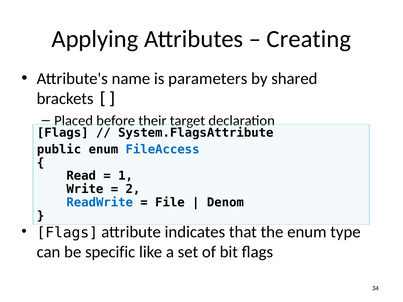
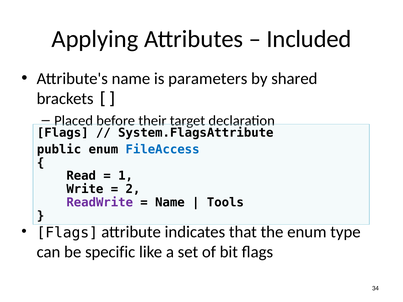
Creating: Creating -> Included (309, 39)
ReadWrite colour: blue -> purple (100, 203)
File: File -> Name (170, 203)
Denom: Denom -> Tools (225, 203)
